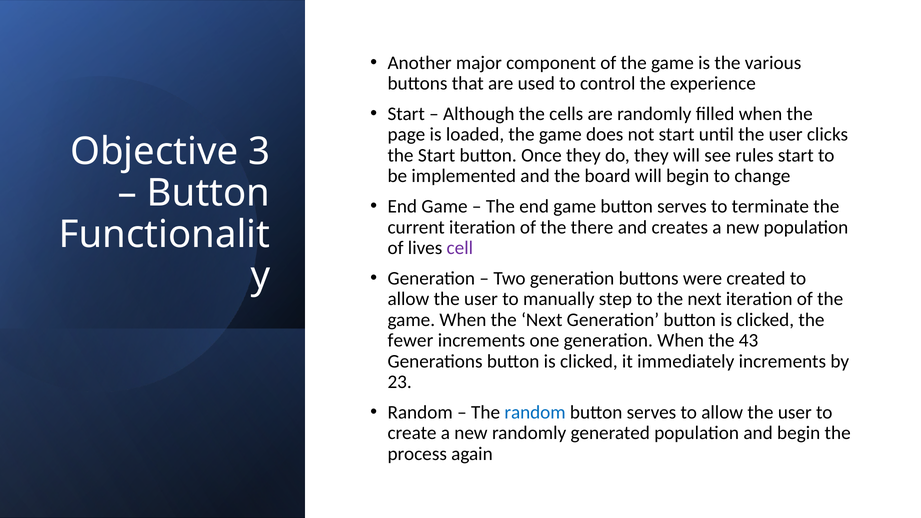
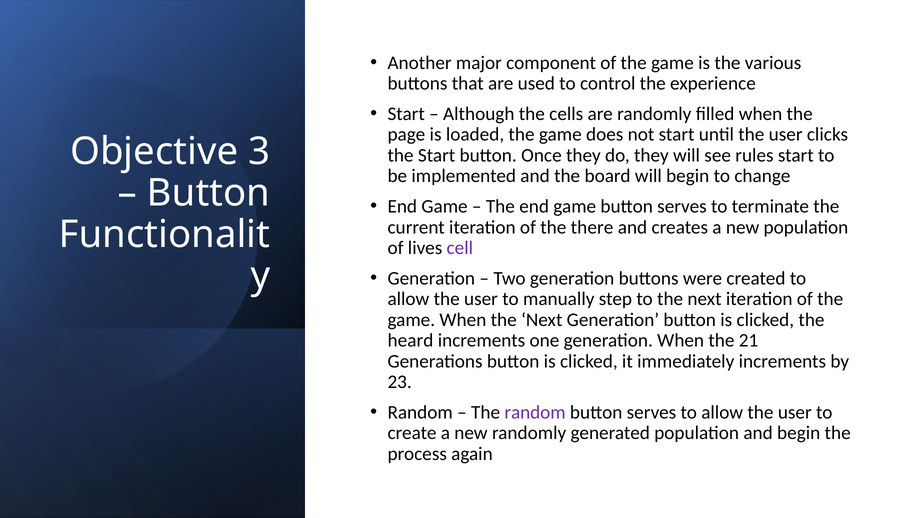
fewer: fewer -> heard (410, 341)
43: 43 -> 21 (749, 341)
random colour: blue -> purple (535, 412)
